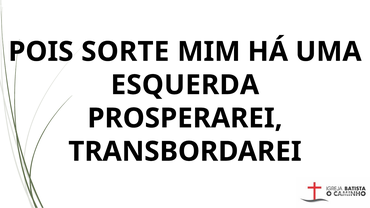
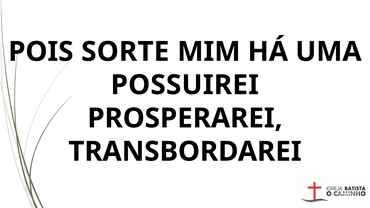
ESQUERDA: ESQUERDA -> POSSUIREI (185, 85)
